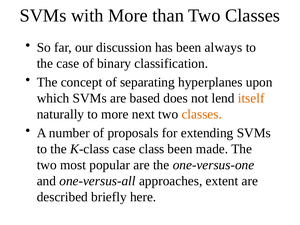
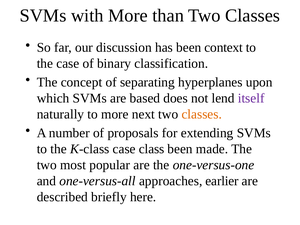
always: always -> context (224, 48)
itself colour: orange -> purple (251, 98)
extent: extent -> earlier (222, 181)
